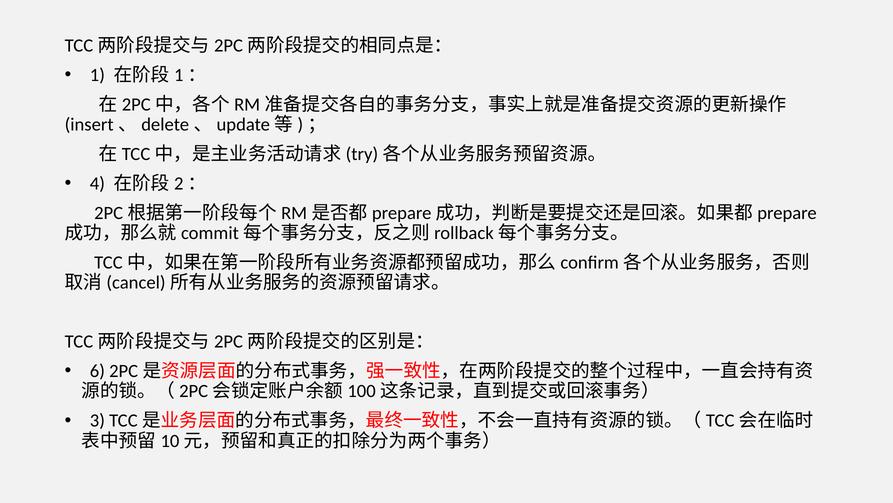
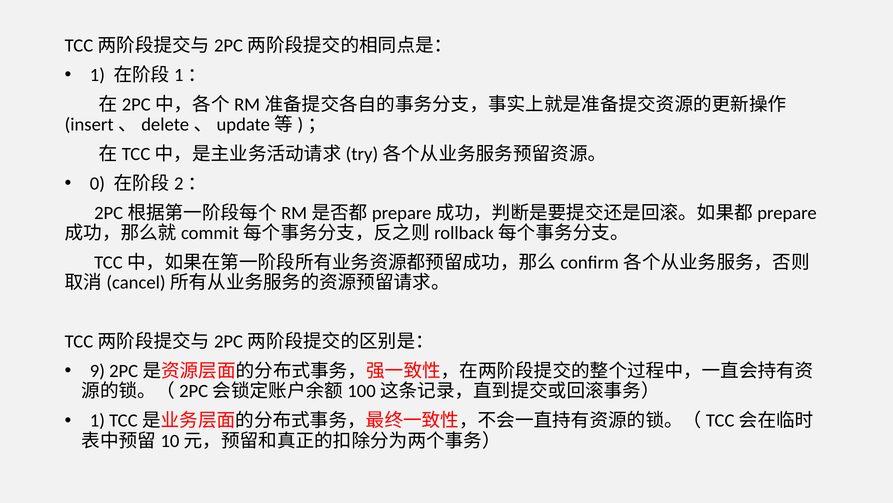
4: 4 -> 0 (97, 183)
6: 6 -> 9 (97, 371)
3: 3 -> 1 (97, 420)
